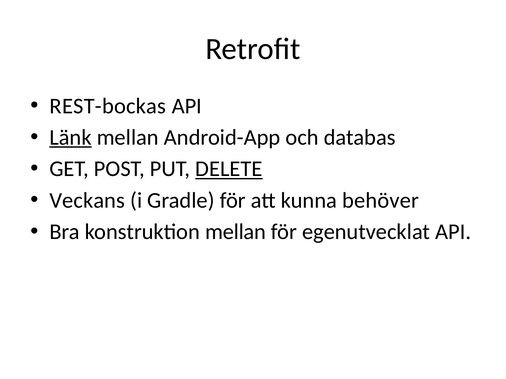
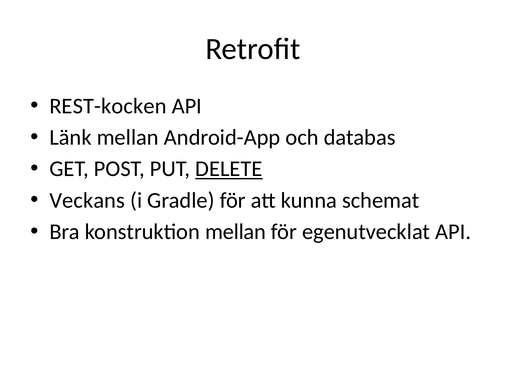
REST-bockas: REST-bockas -> REST-kocken (108, 106)
Länk underline: present -> none (70, 138)
behöver: behöver -> schemat (381, 201)
